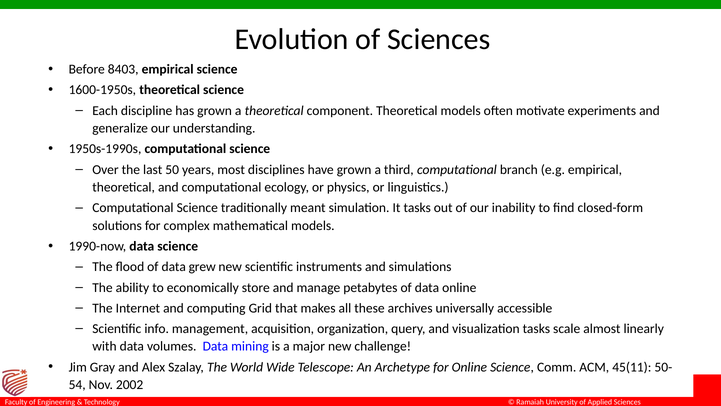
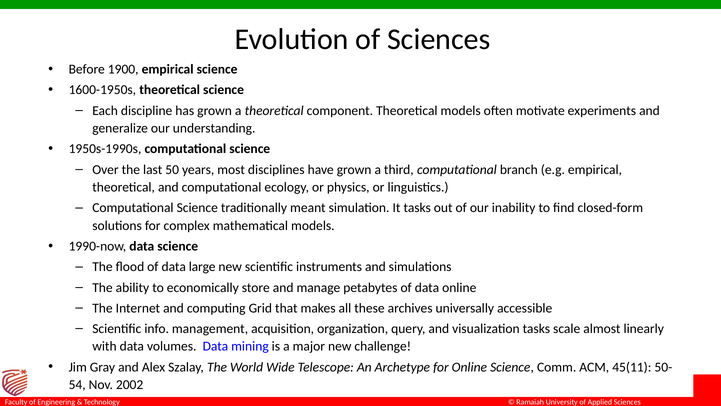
8403: 8403 -> 1900 (123, 69)
grew: grew -> large (202, 267)
